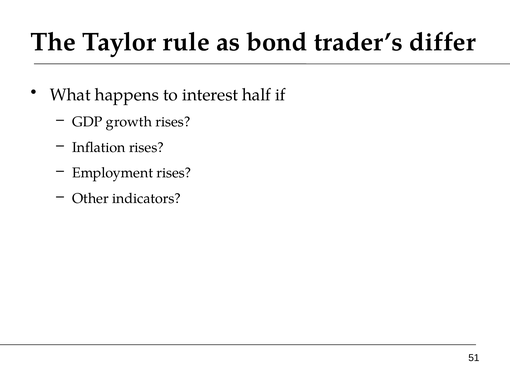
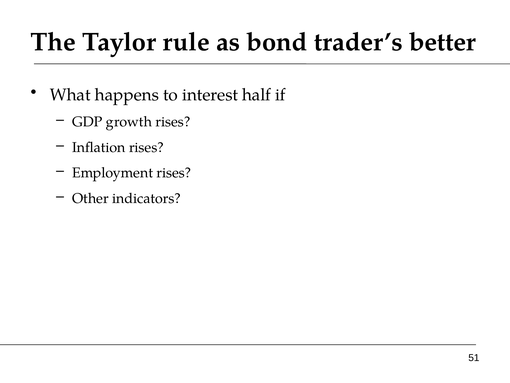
differ: differ -> better (442, 42)
